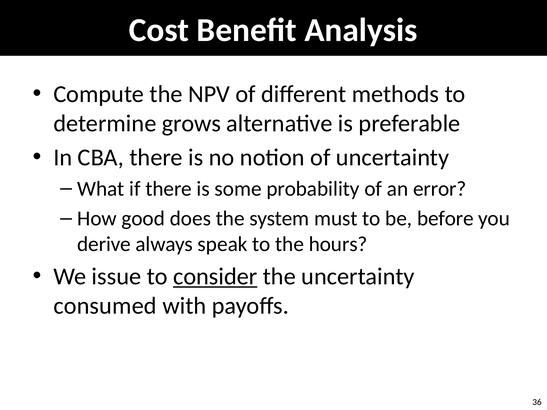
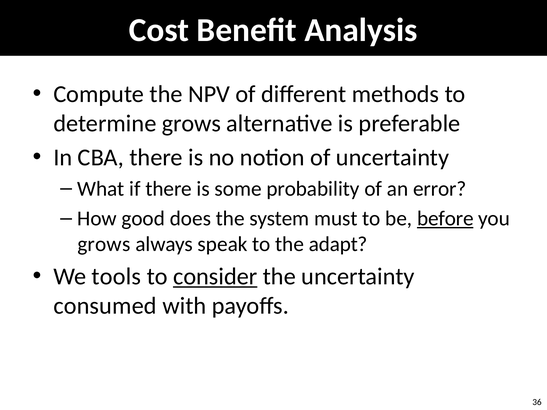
before underline: none -> present (445, 219)
derive: derive -> grows (104, 244)
hours: hours -> adapt (338, 244)
issue: issue -> tools (116, 277)
